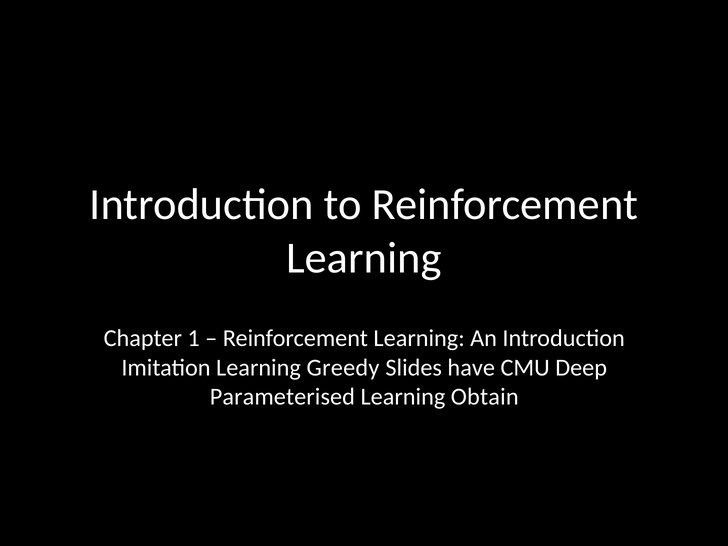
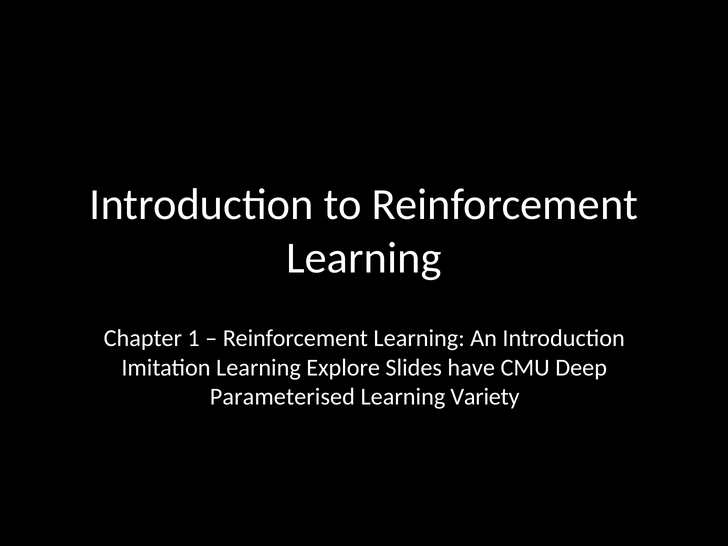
Greedy: Greedy -> Explore (343, 368)
Obtain: Obtain -> Variety (485, 397)
